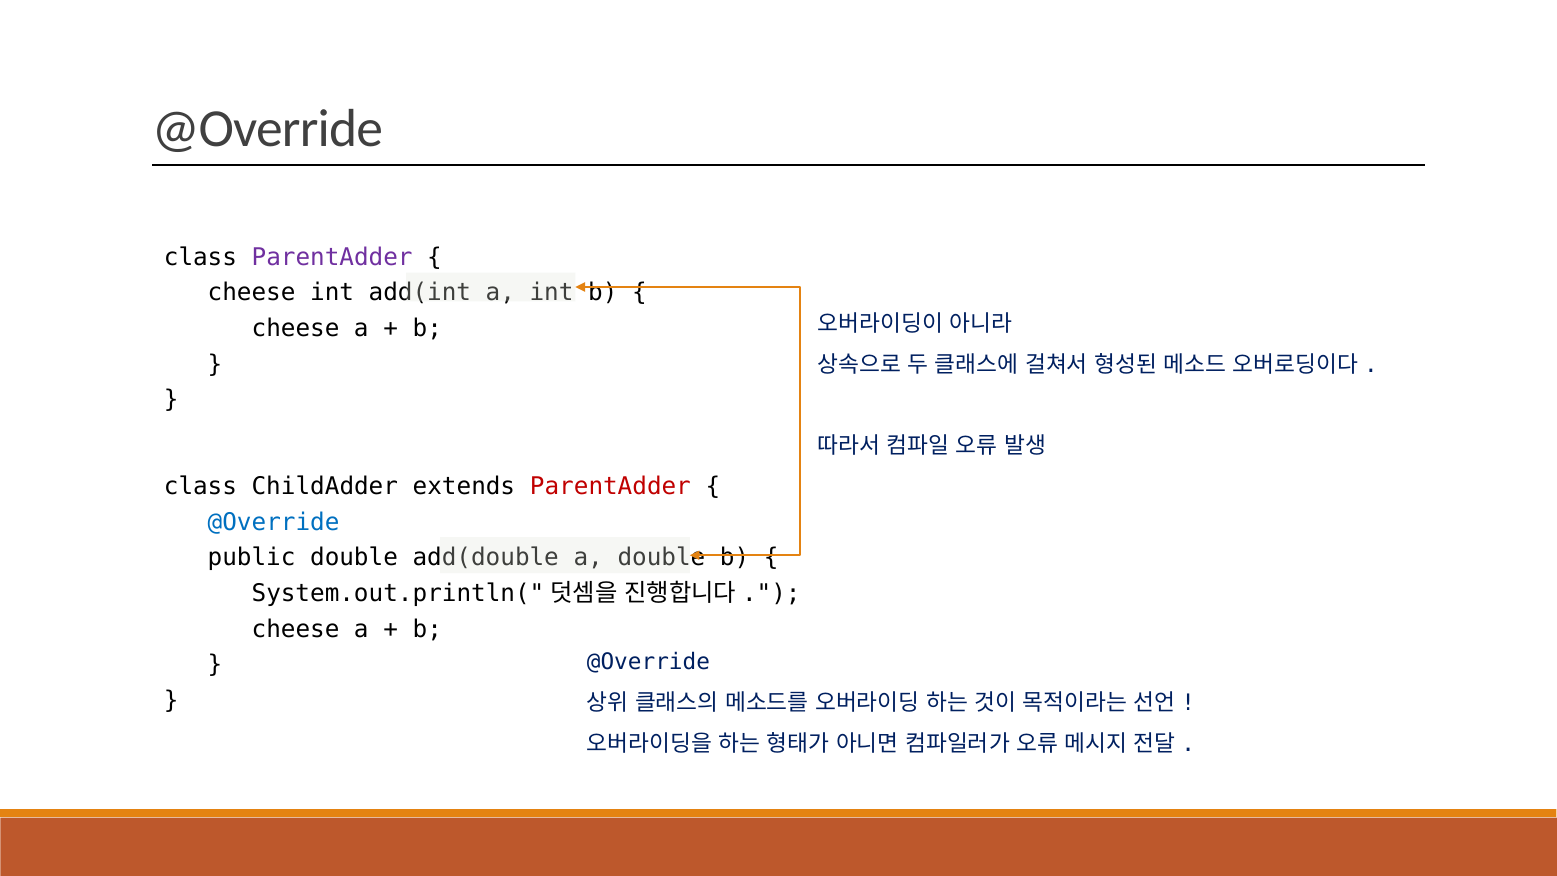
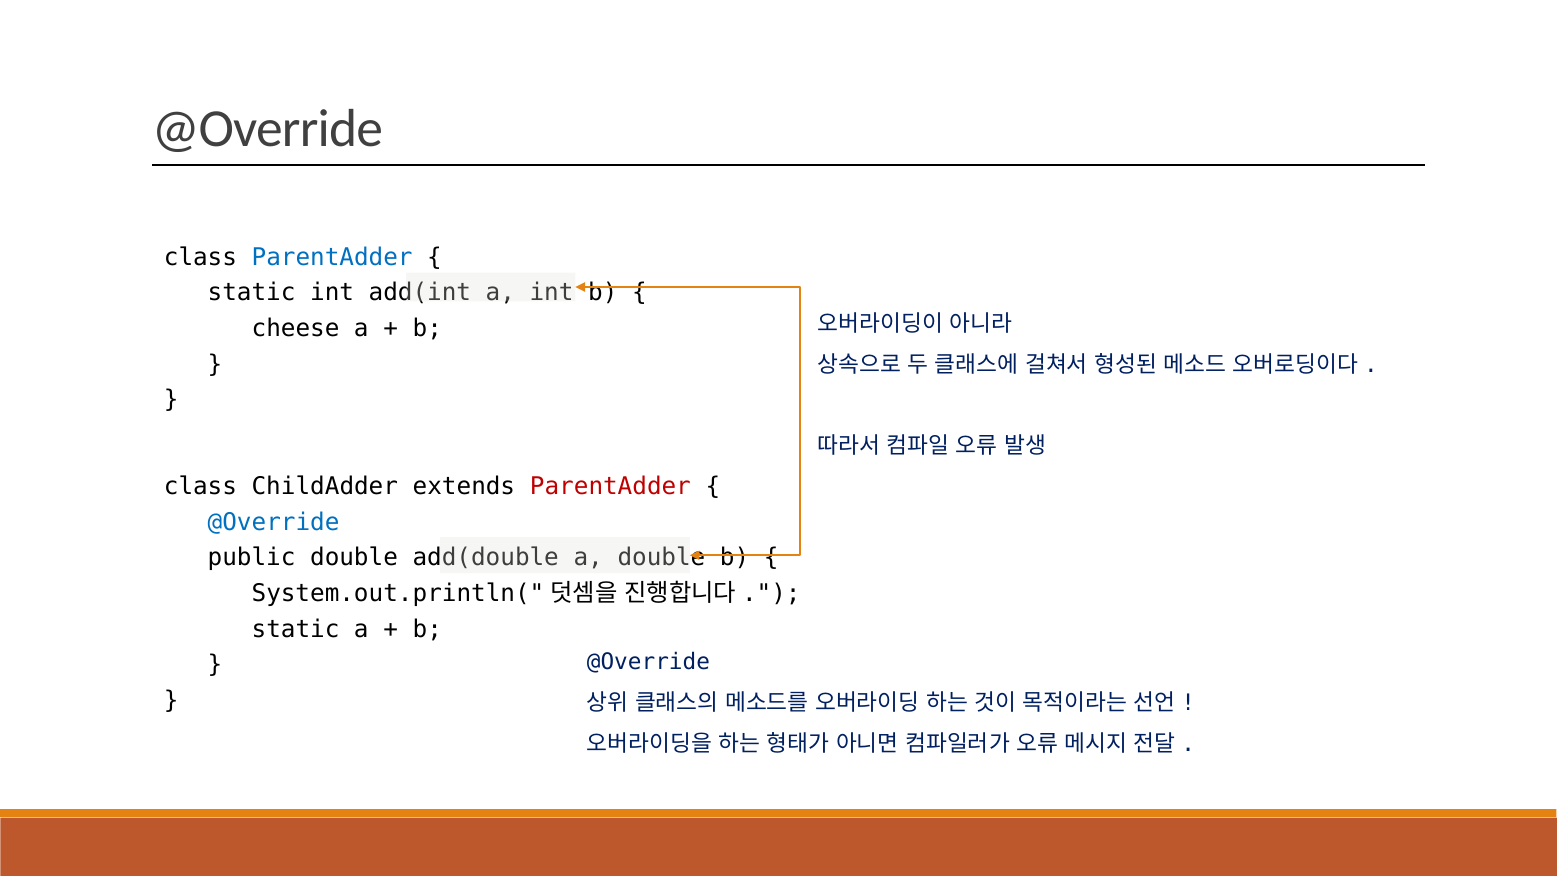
ParentAdder colour: purple -> blue (332, 257)
cheese: cheese -> static (252, 293)
cheese: cheese -> static (296, 629)
